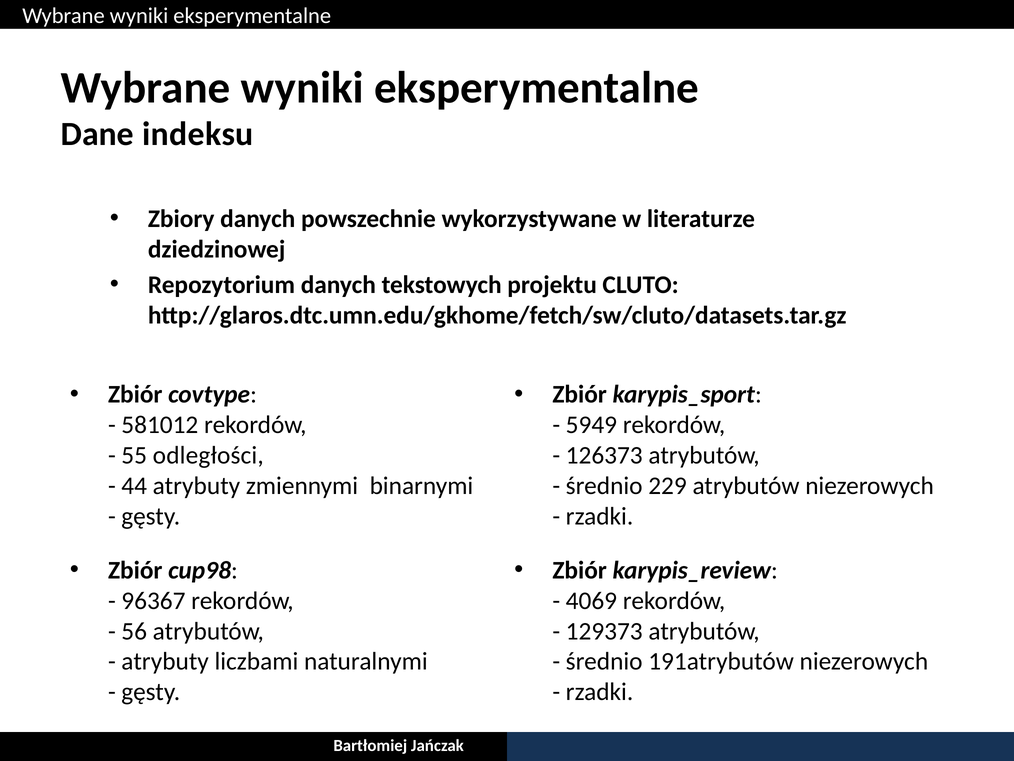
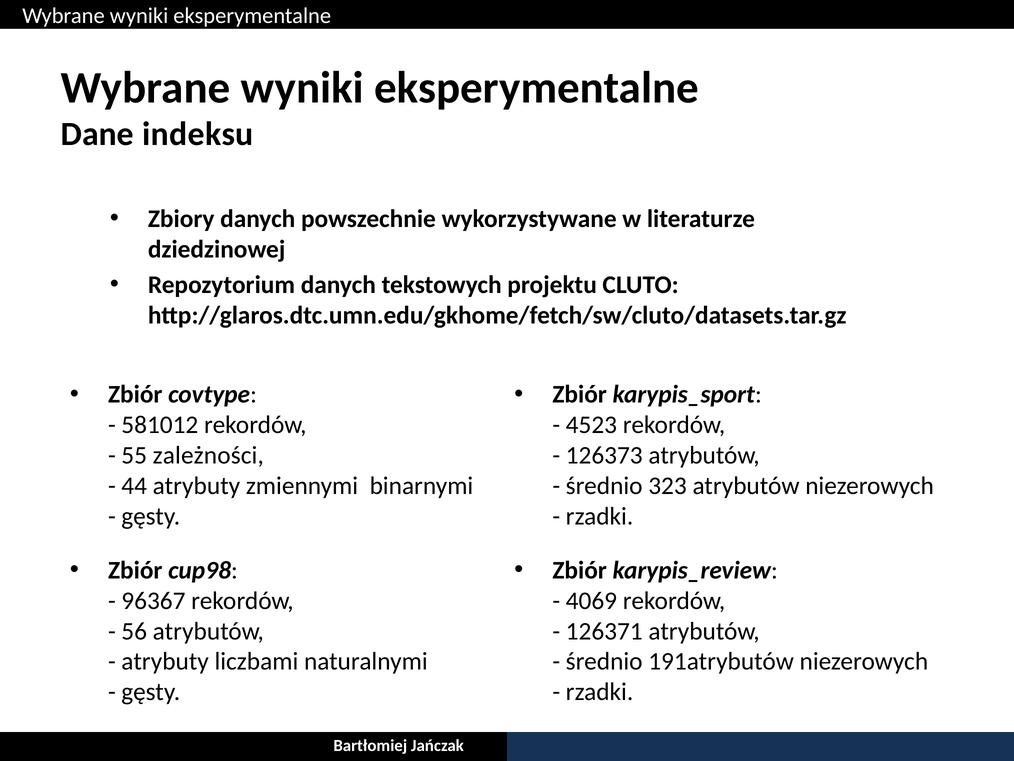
5949: 5949 -> 4523 (591, 425)
odległości: odległości -> zależności (208, 455)
229: 229 -> 323 (668, 486)
129373: 129373 -> 126371 (604, 631)
